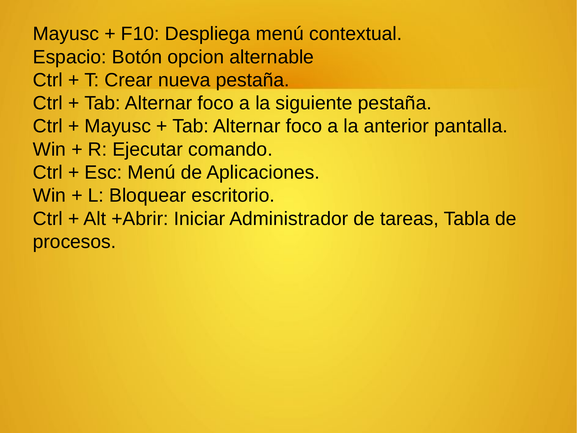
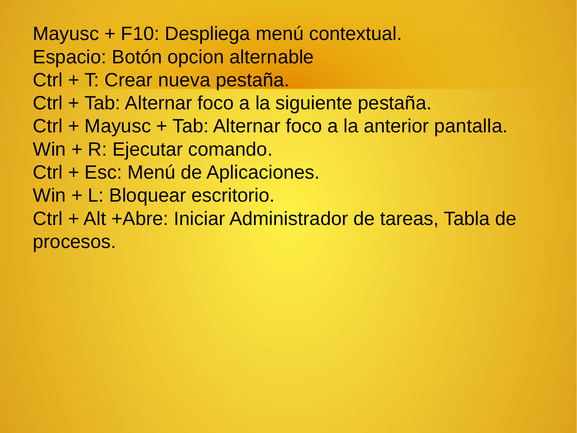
+Abrir: +Abrir -> +Abre (140, 219)
